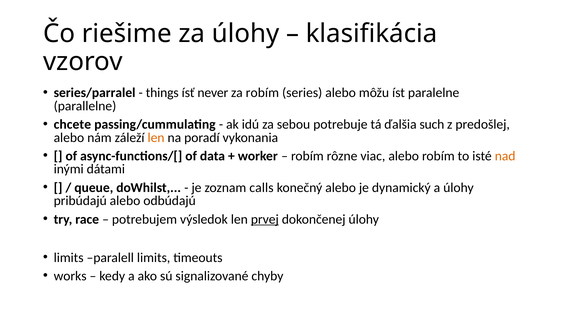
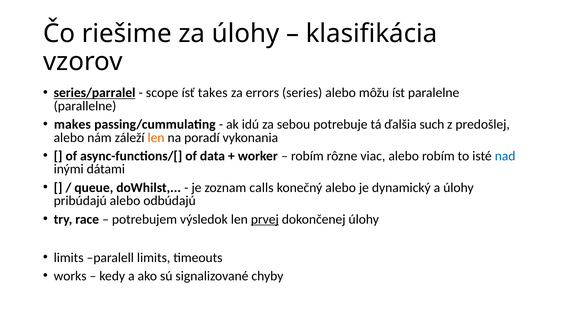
series/parralel underline: none -> present (95, 93)
things: things -> scope (162, 93)
never: never -> takes (213, 93)
za robím: robím -> errors (262, 93)
chcete: chcete -> makes (72, 124)
nad colour: orange -> blue (505, 156)
